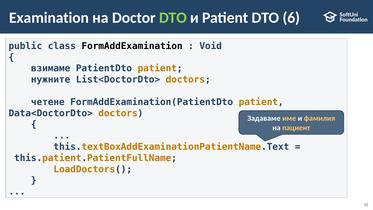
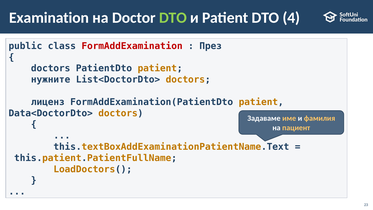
6: 6 -> 4 (291, 18)
FormAddExamination colour: black -> red (132, 46)
Void: Void -> През (211, 46)
взимаме: взимаме -> doctors (51, 68)
четене: четене -> лиценз (48, 102)
